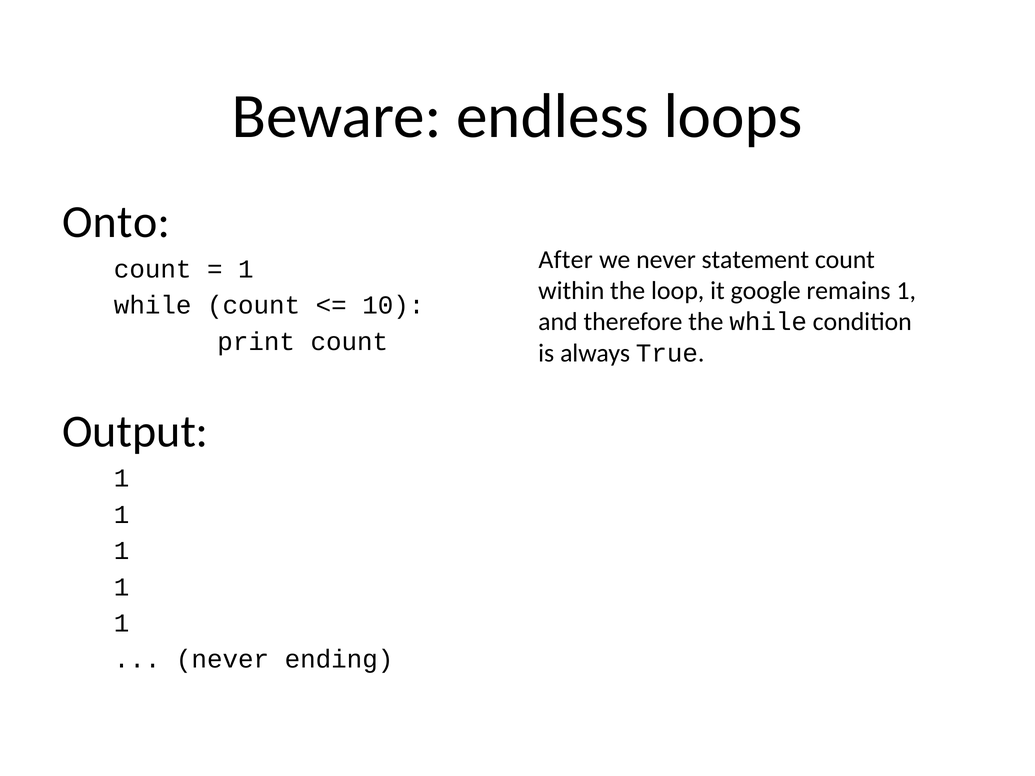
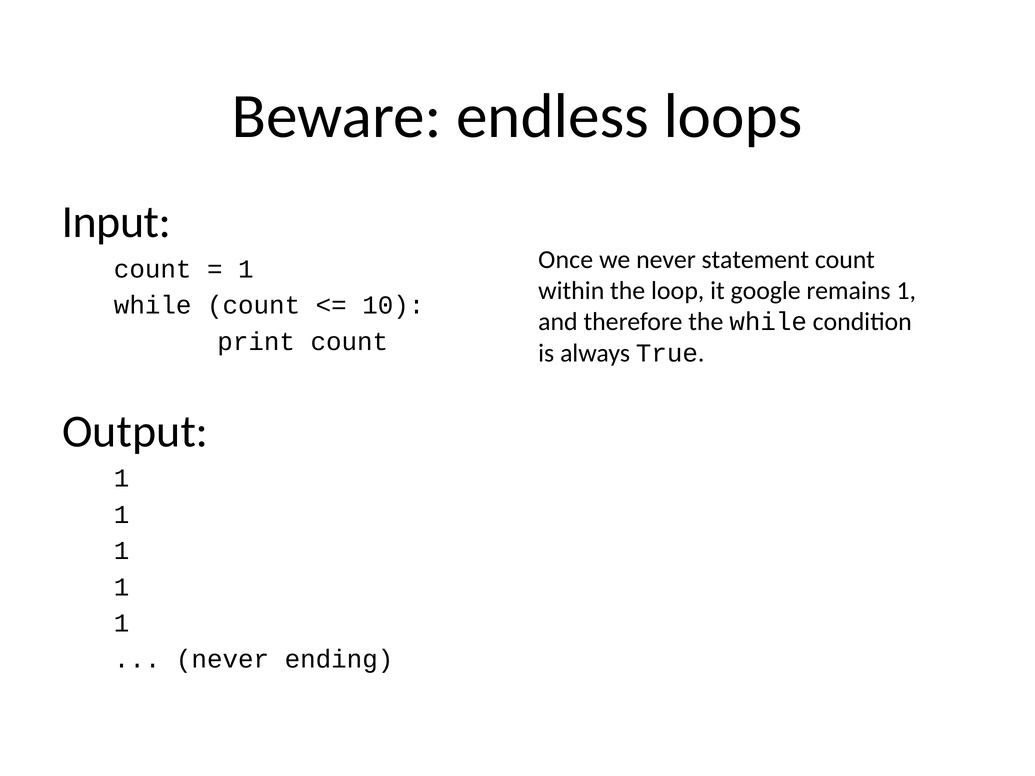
Onto: Onto -> Input (116, 222)
After: After -> Once (566, 260)
